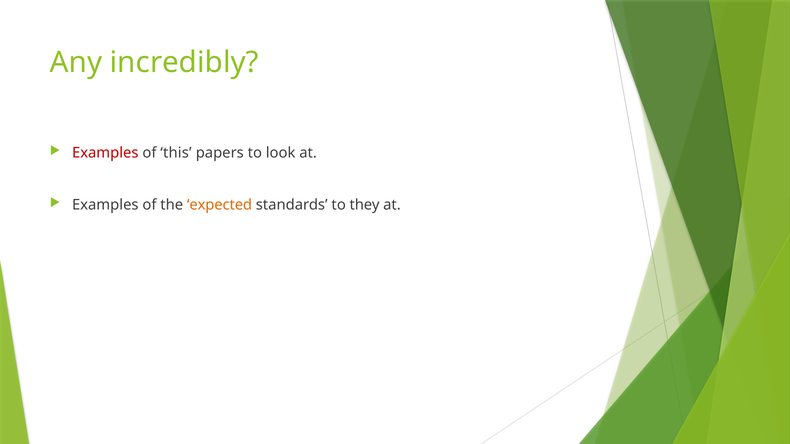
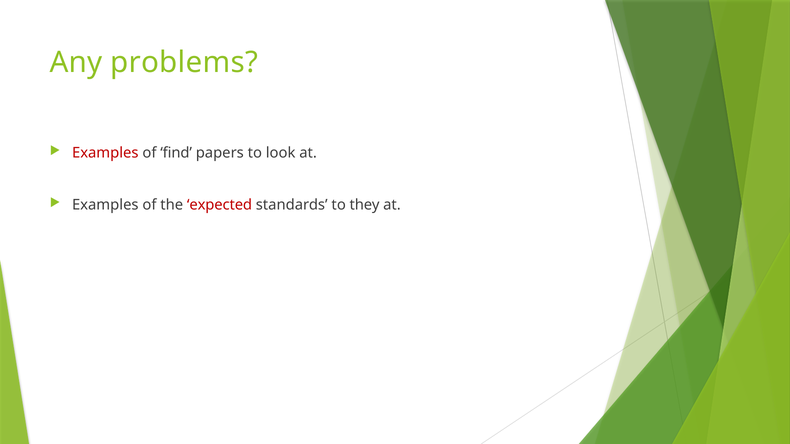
incredibly: incredibly -> problems (184, 62)
this: this -> find (176, 153)
expected colour: orange -> red (220, 205)
